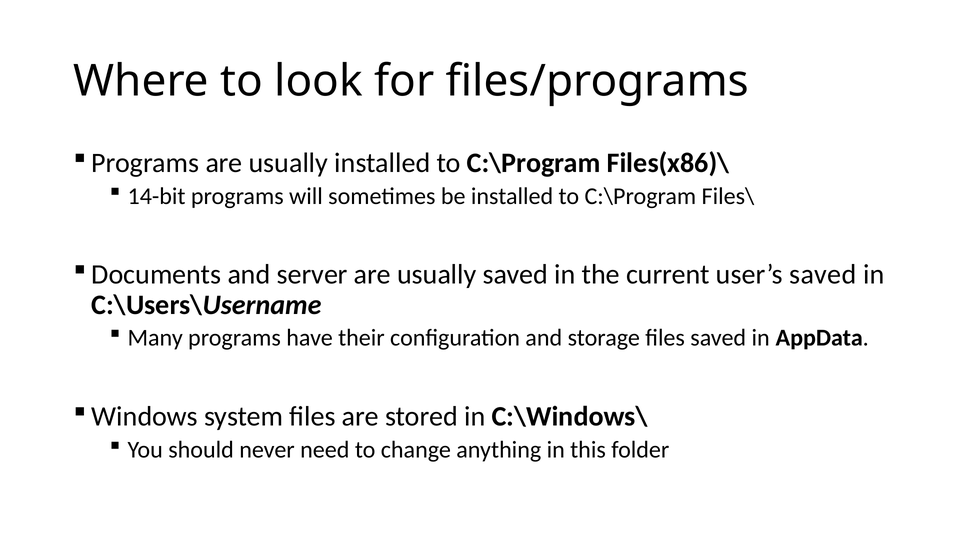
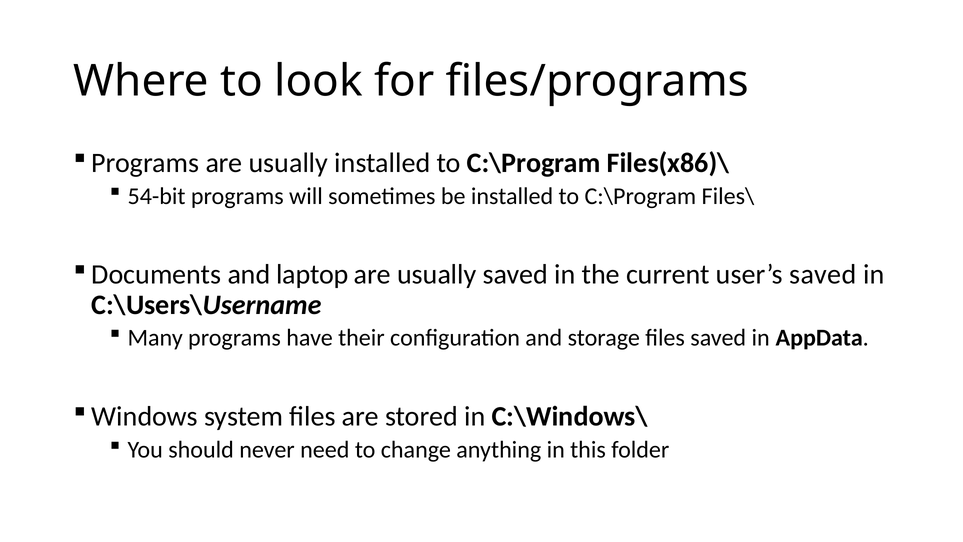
14-bit: 14-bit -> 54-bit (157, 196)
server: server -> laptop (312, 274)
